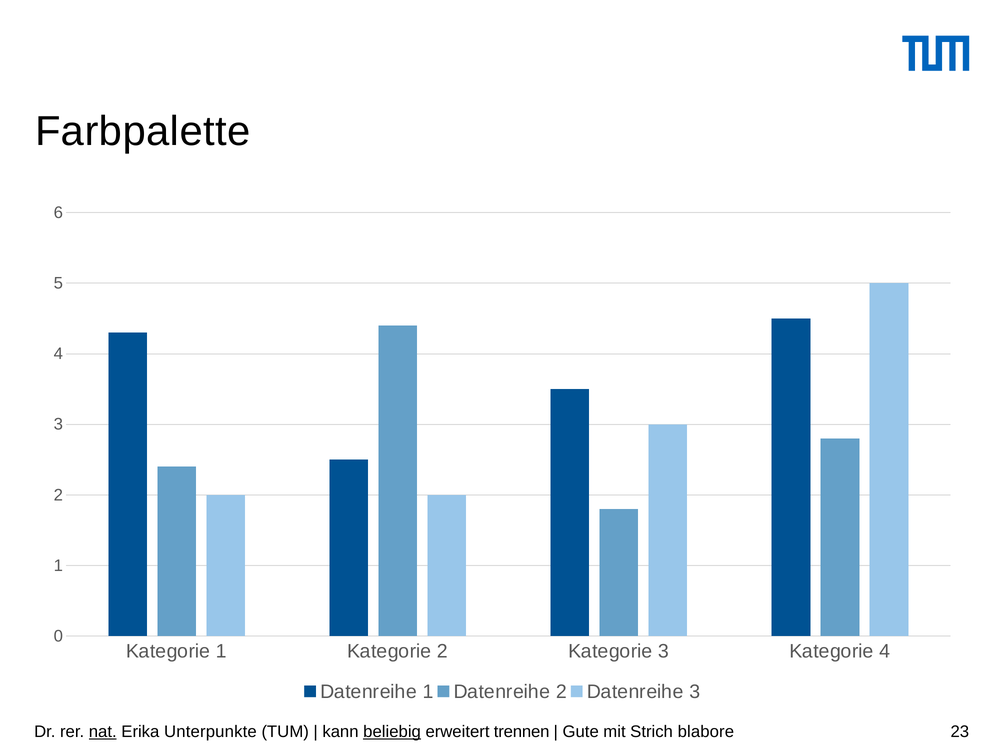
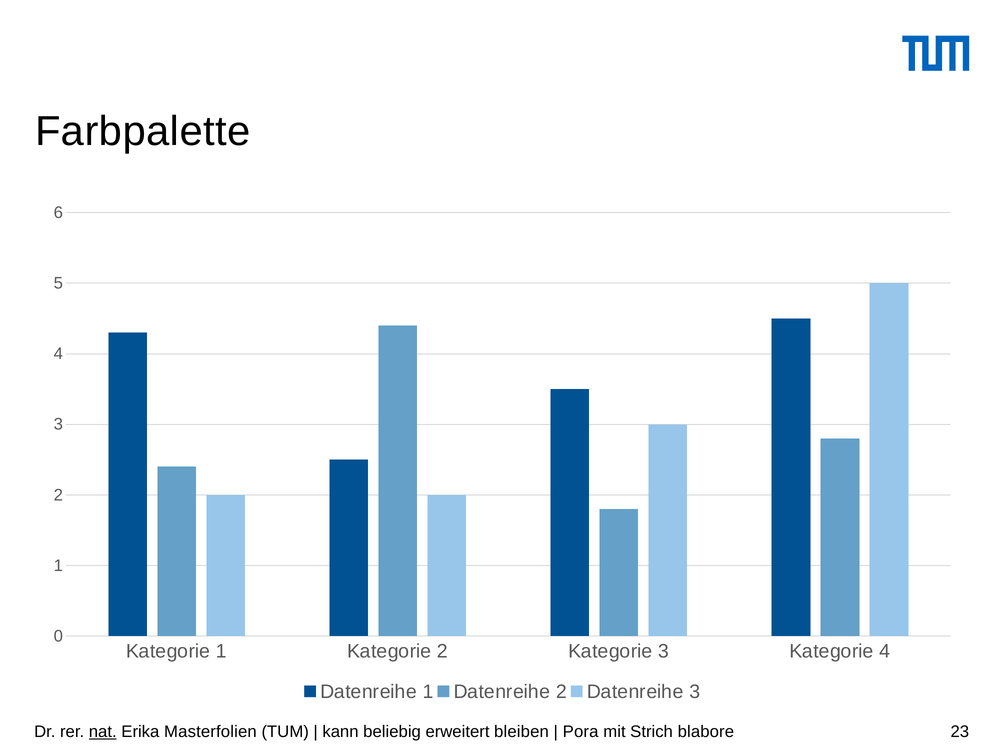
Unterpunkte: Unterpunkte -> Masterfolien (210, 732)
beliebig underline: present -> none (392, 732)
trennen: trennen -> bleiben (521, 732)
Gute: Gute -> Pora (581, 732)
